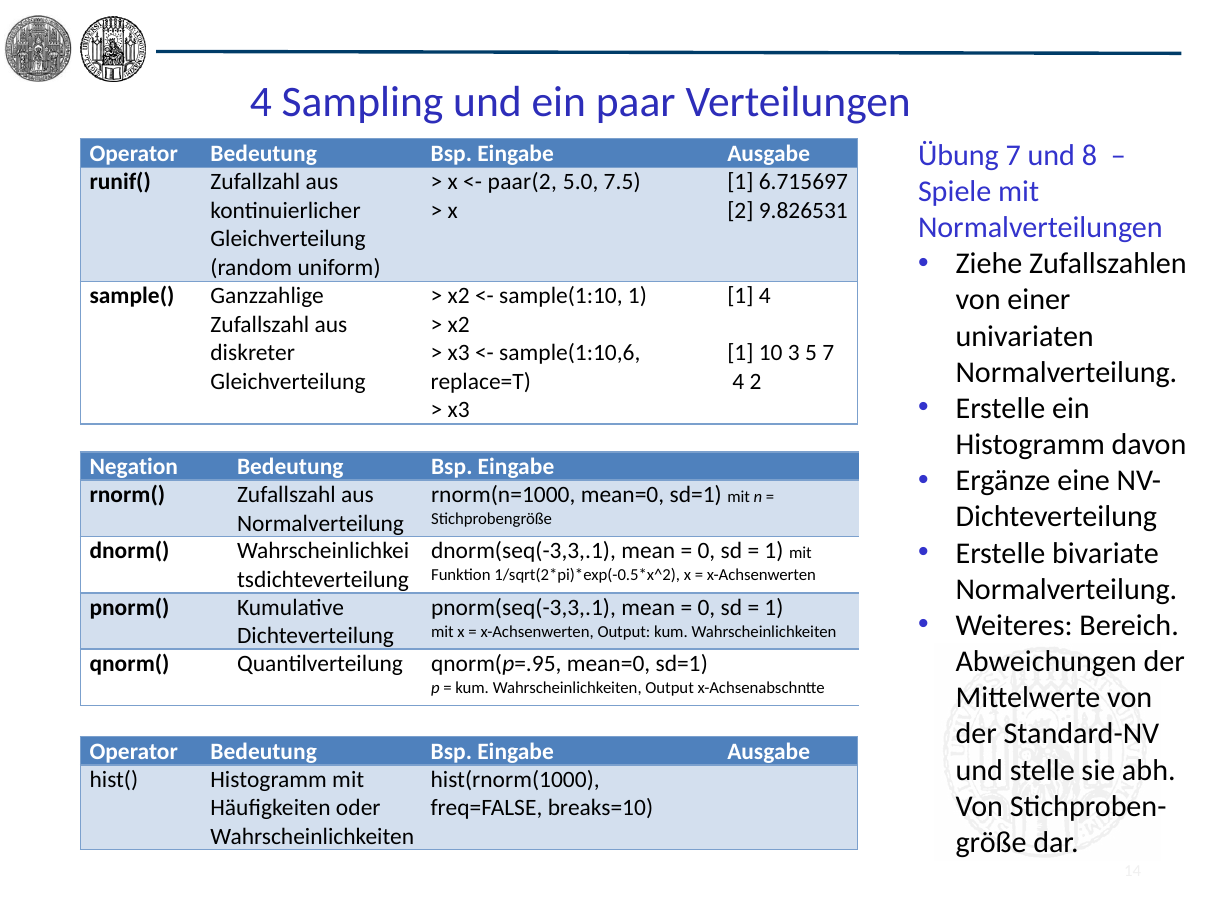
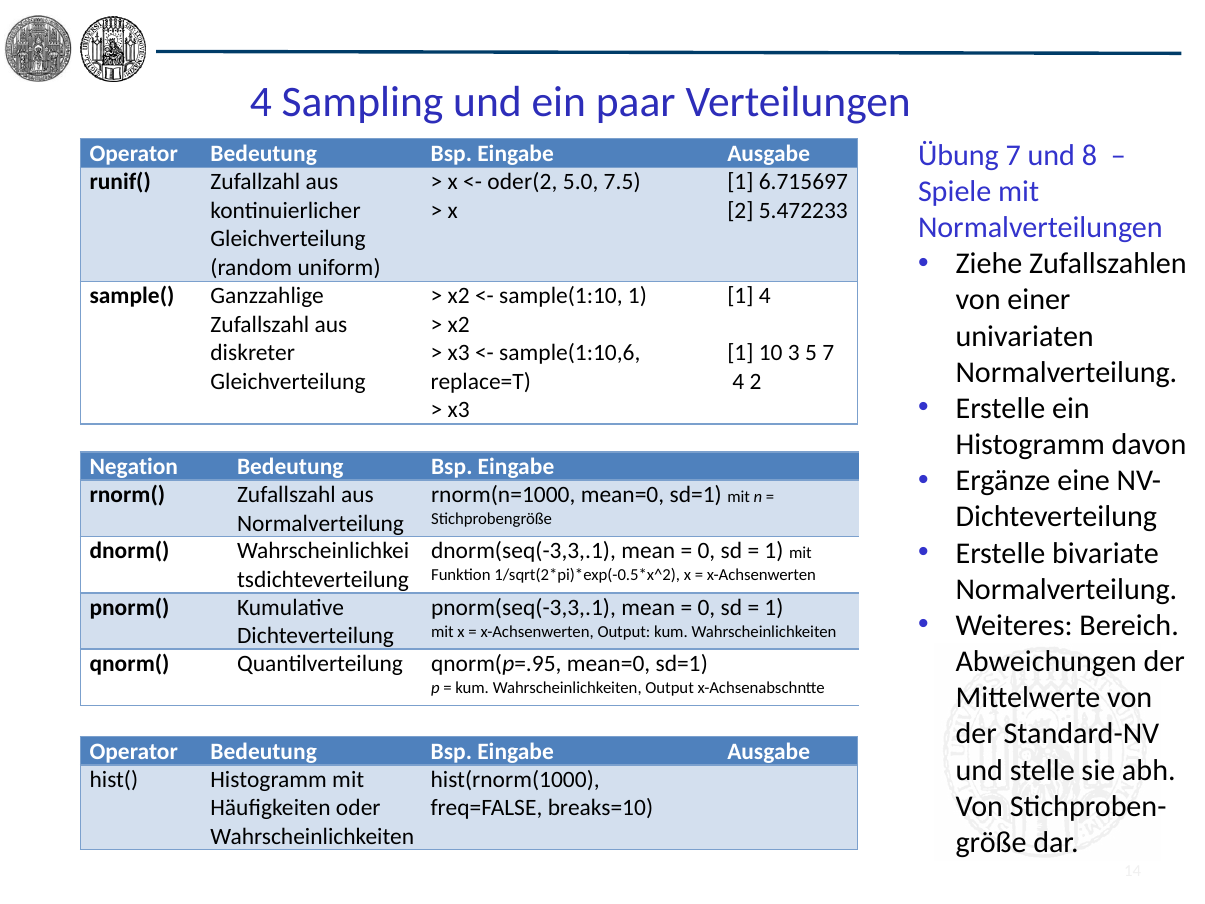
paar(2: paar(2 -> oder(2 (522, 182)
9.826531: 9.826531 -> 5.472233 (803, 210)
